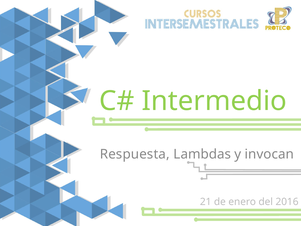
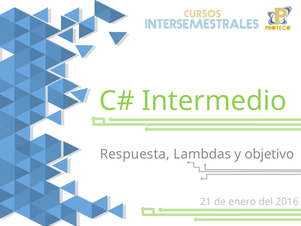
invocan: invocan -> objetivo (269, 154)
